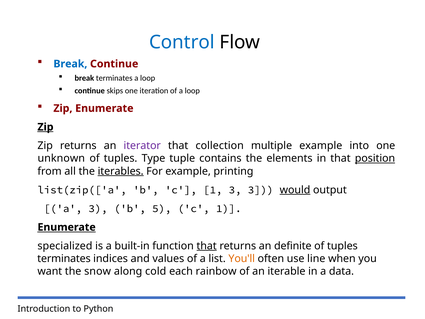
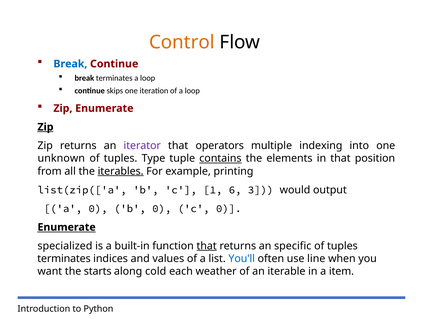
Control colour: blue -> orange (182, 42)
collection: collection -> operators (220, 146)
multiple example: example -> indexing (321, 146)
contains underline: none -> present (220, 158)
position underline: present -> none (375, 158)
1 3: 3 -> 6 (235, 190)
would underline: present -> none (295, 190)
a 3: 3 -> 0 (98, 208)
b 5: 5 -> 0 (162, 208)
1: 1 -> 0 (229, 208)
definite: definite -> specific (293, 246)
You'll colour: orange -> blue (242, 258)
snow: snow -> starts (98, 271)
rainbow: rainbow -> weather (216, 271)
data: data -> item (341, 271)
